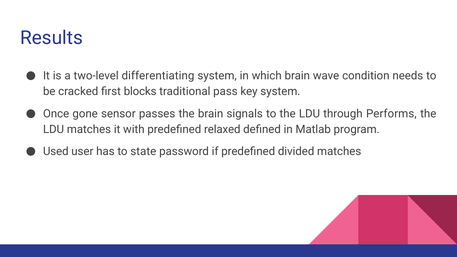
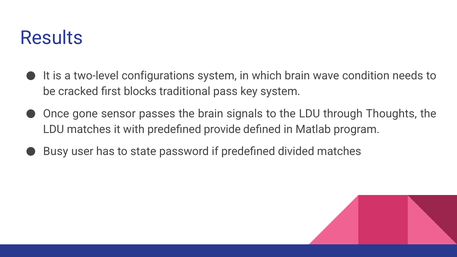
differentiating: differentiating -> configurations (158, 76)
Performs: Performs -> Thoughts (391, 114)
relaxed: relaxed -> provide (222, 129)
Used: Used -> Busy (56, 151)
